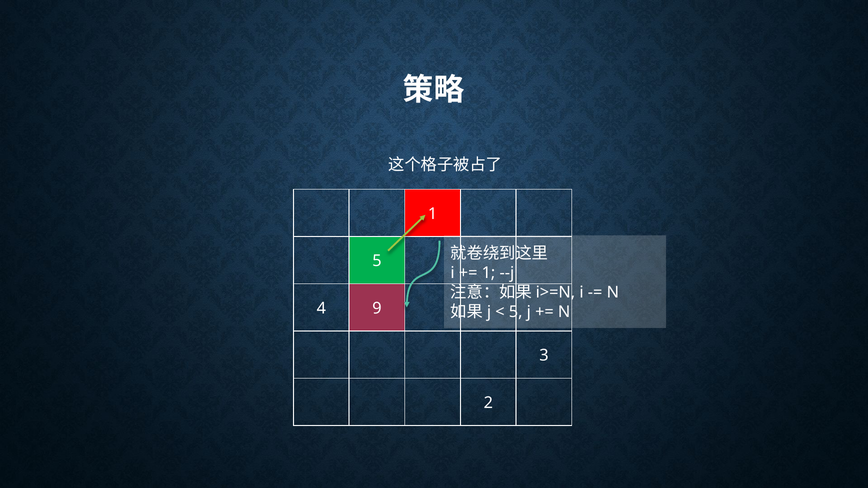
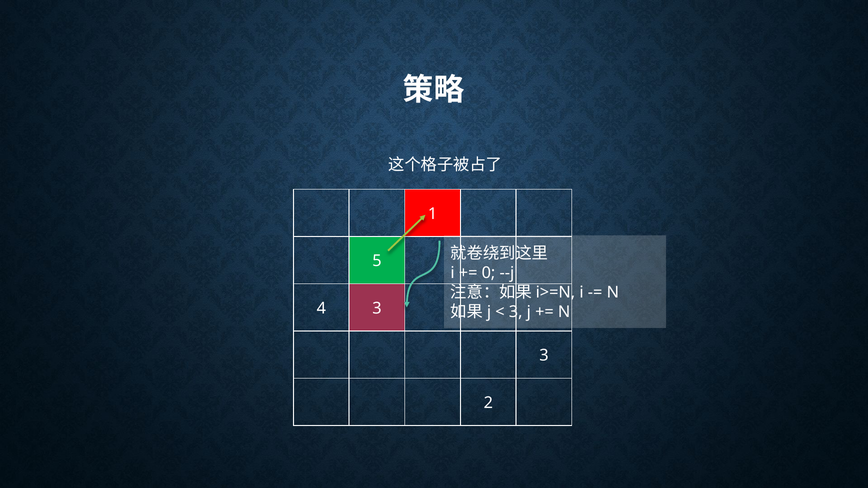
1: 1 -> 0 (489, 273)
4 9: 9 -> 3 (377, 308)
5: 5 -> 3 (516, 312)
